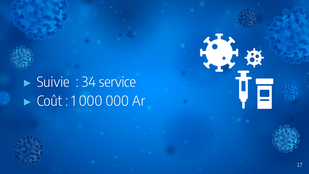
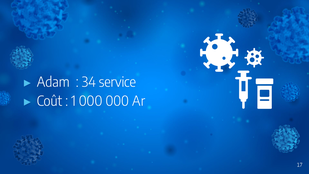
Suivie: Suivie -> Adam (53, 82)
